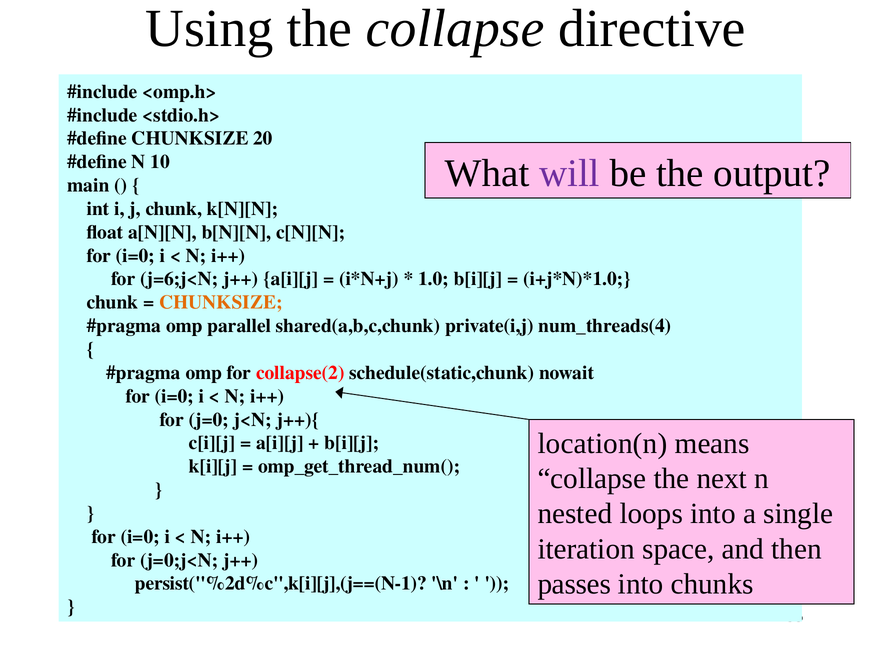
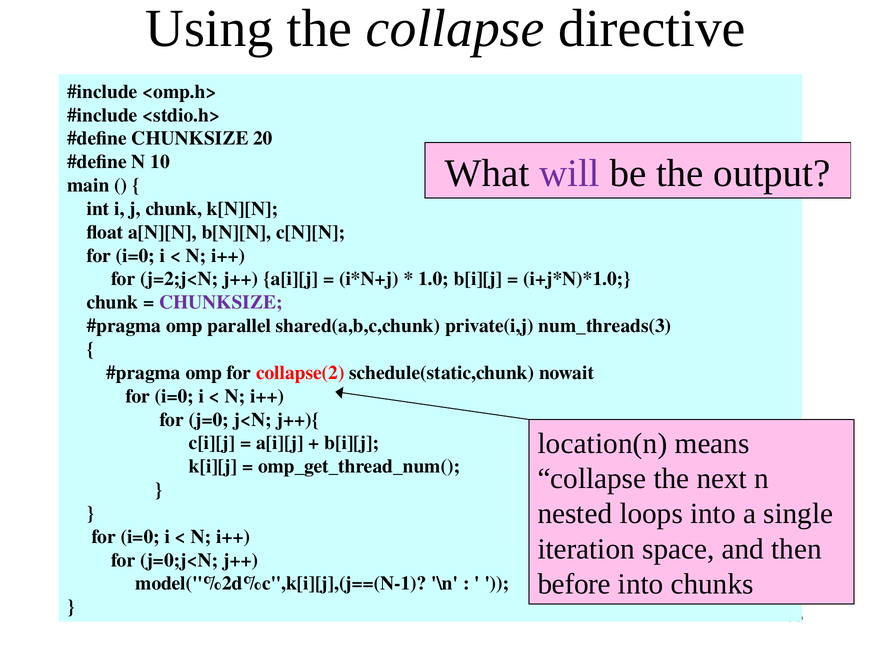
j=6;j<N: j=6;j<N -> j=2;j<N (179, 279)
CHUNKSIZE colour: orange -> purple (221, 302)
num_threads(4: num_threads(4 -> num_threads(3 (605, 326)
passes: passes -> before (574, 584)
persist("%2d%c",k[i][j],(j==(N-1: persist("%2d%c",k[i][j],(j==(N-1 -> model("%2d%c",k[i][j],(j==(N-1 (281, 583)
